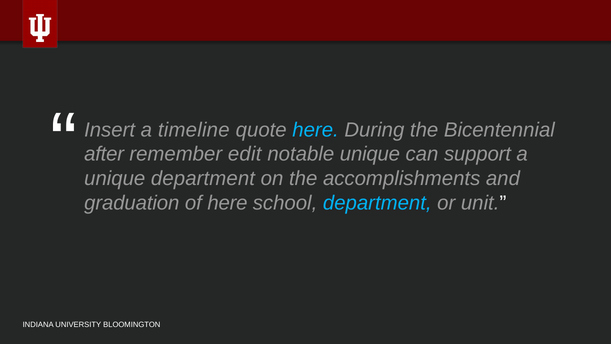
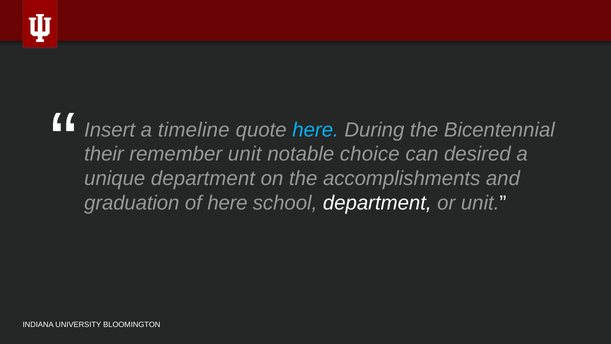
after: after -> their (104, 154)
remember edit: edit -> unit (245, 154)
notable unique: unique -> choice (370, 154)
support: support -> desired (477, 154)
department colour: light blue -> white (377, 203)
